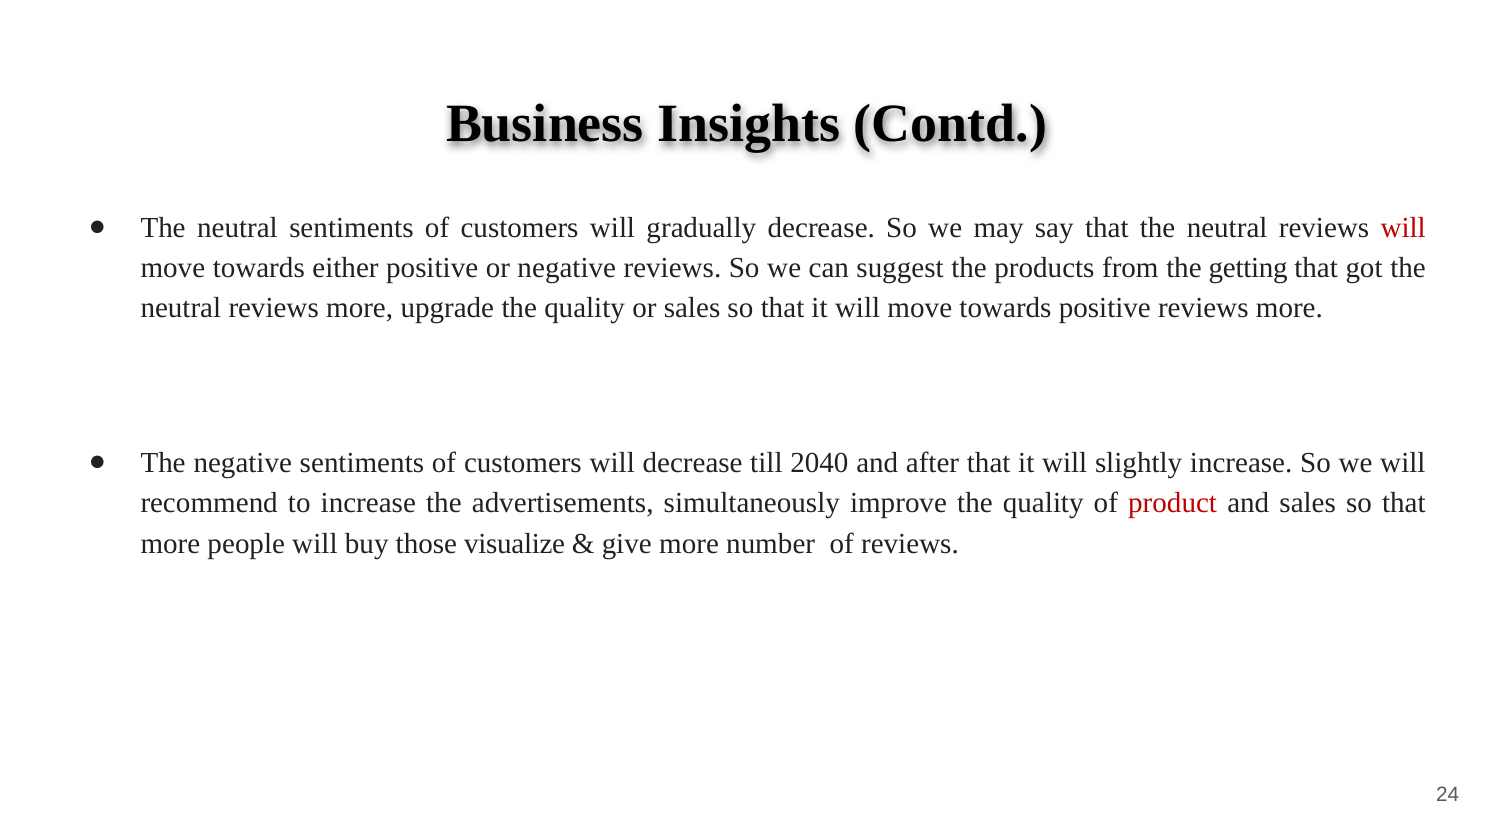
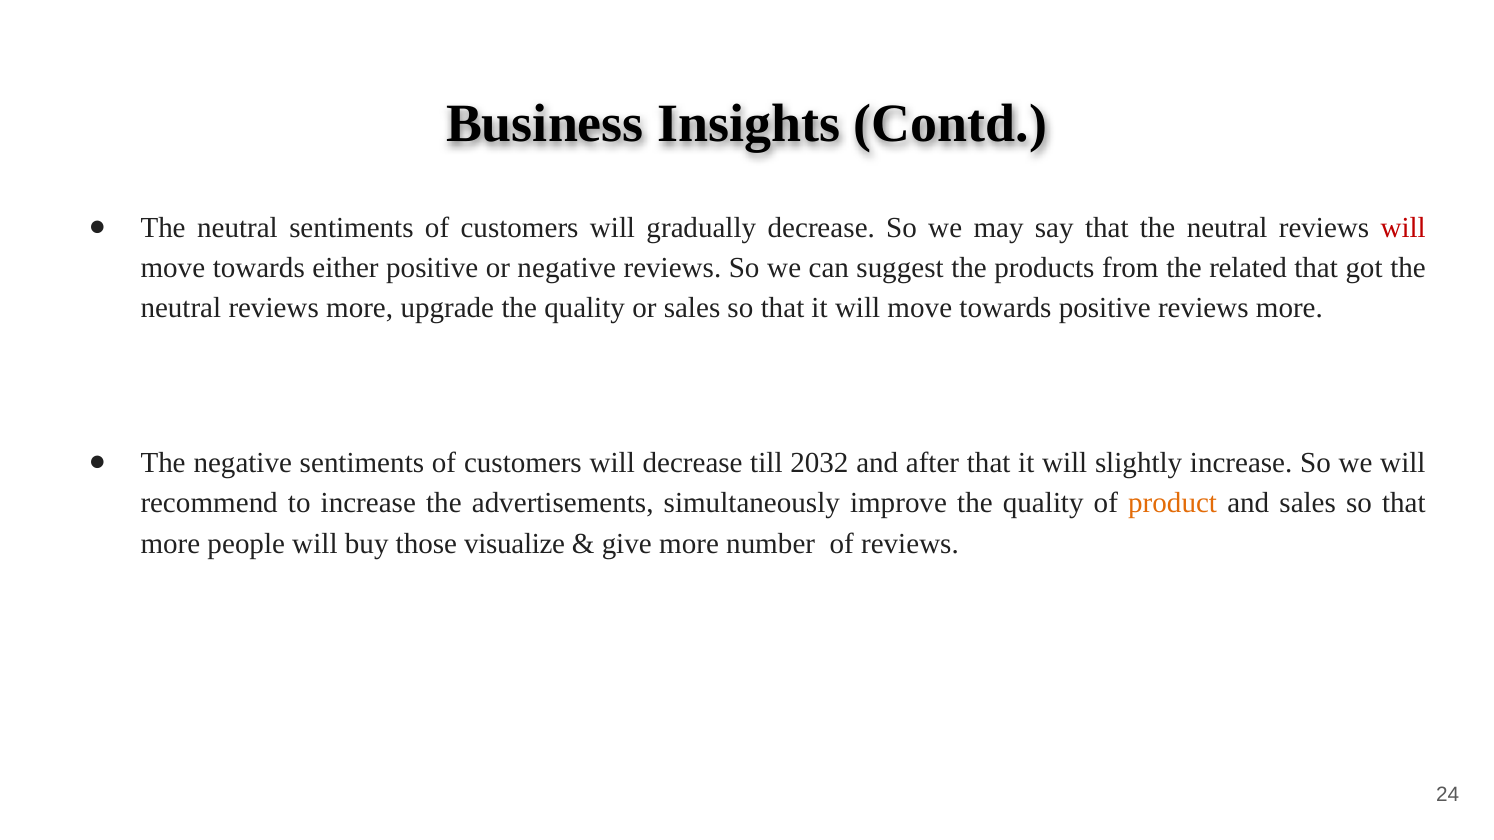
getting: getting -> related (1248, 268)
2040: 2040 -> 2032 (819, 463)
product colour: red -> orange (1173, 504)
